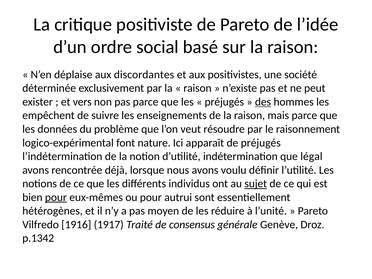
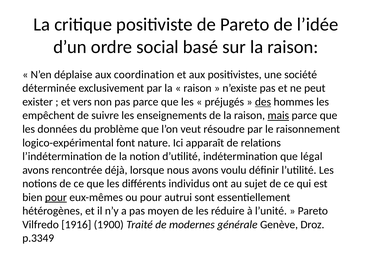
discordantes: discordantes -> coordination (144, 75)
mais underline: none -> present (278, 115)
de préjugés: préjugés -> relations (261, 143)
sujet underline: present -> none (256, 184)
1917: 1917 -> 1900 (109, 225)
consensus: consensus -> modernes (192, 225)
p.1342: p.1342 -> p.3349 (38, 238)
